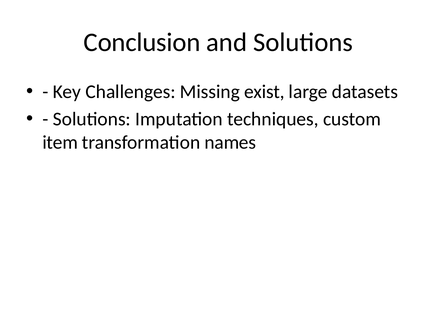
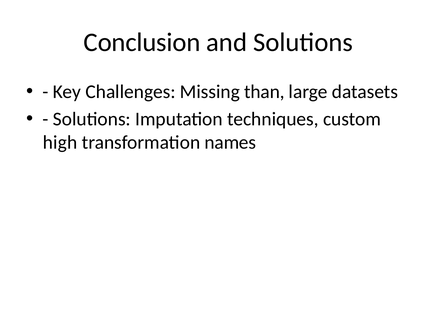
exist: exist -> than (264, 92)
item: item -> high (60, 142)
